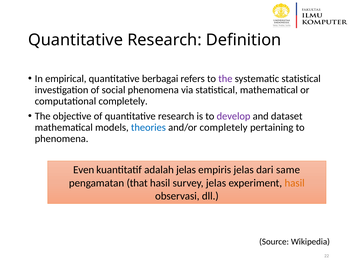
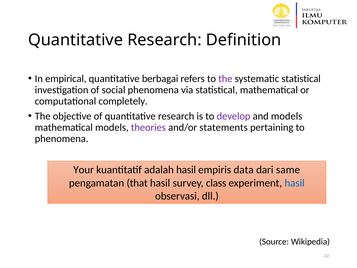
and dataset: dataset -> models (287, 116)
theories colour: blue -> purple (148, 127)
and/or completely: completely -> statements (224, 127)
Even: Even -> Your (84, 170)
adalah jelas: jelas -> hasil (186, 170)
empiris jelas: jelas -> data (244, 170)
survey jelas: jelas -> class (216, 183)
hasil colour: orange -> blue (295, 183)
